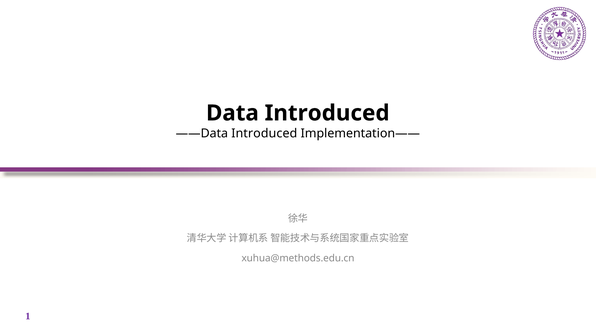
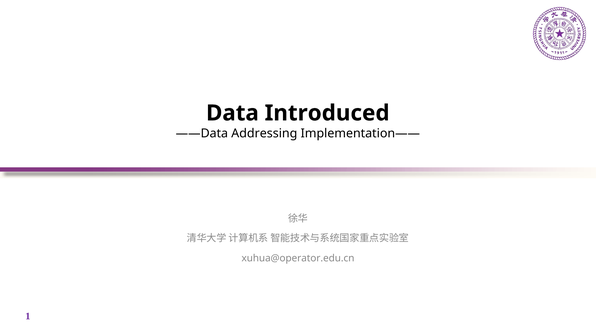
——Data Introduced: Introduced -> Addressing (264, 133)
xuhua@methods.edu.cn: xuhua@methods.edu.cn -> xuhua@operator.edu.cn (298, 258)
